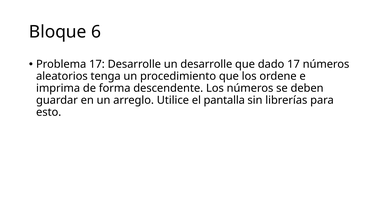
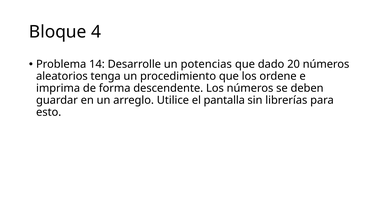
6: 6 -> 4 (96, 32)
Problema 17: 17 -> 14 (97, 64)
un desarrolle: desarrolle -> potencias (206, 64)
dado 17: 17 -> 20 (294, 64)
